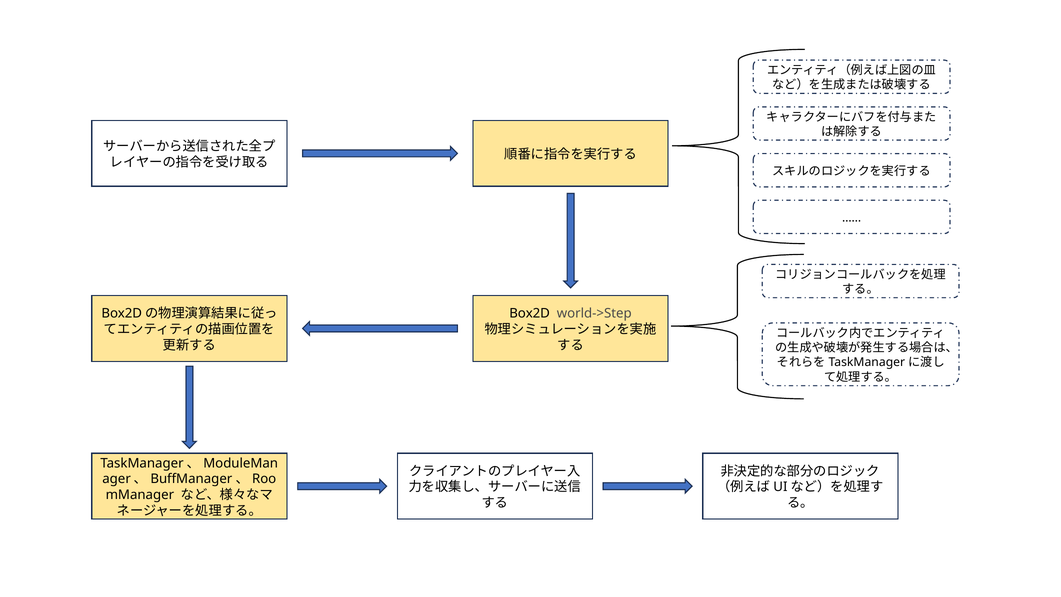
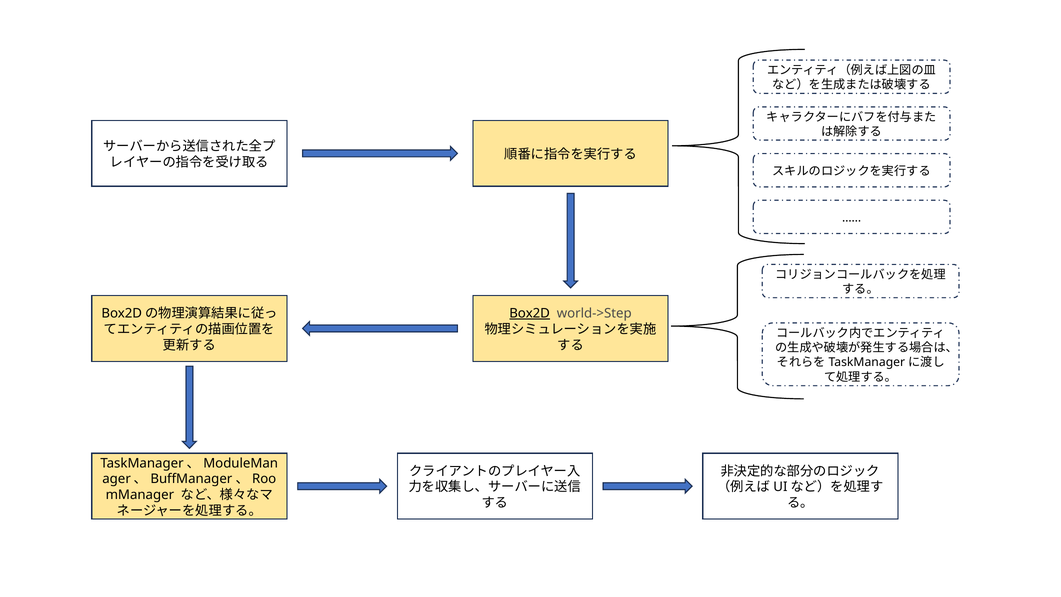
Box2D underline: none -> present (530, 313)
